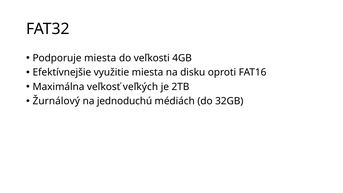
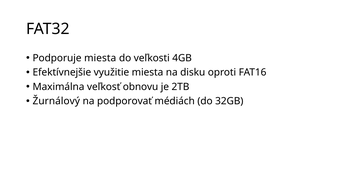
veľkých: veľkých -> obnovu (141, 87)
jednoduchú: jednoduchú -> podporovať (124, 101)
